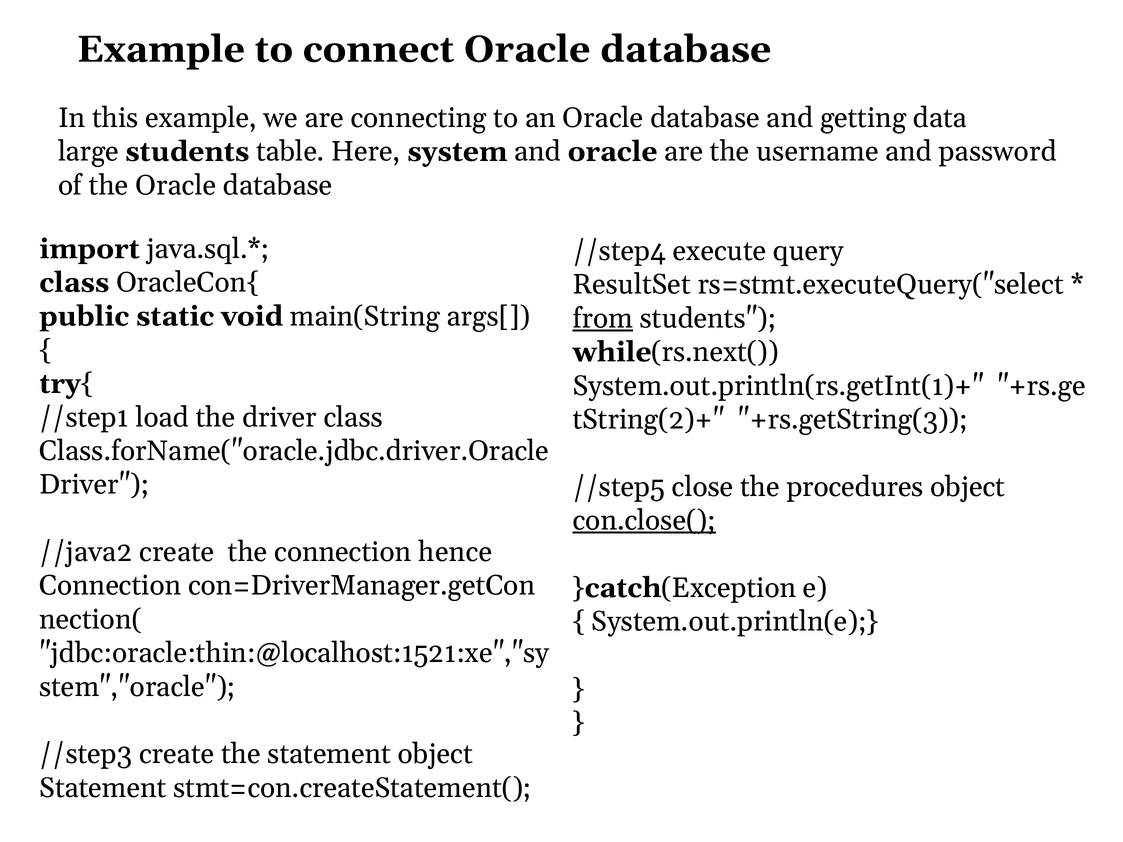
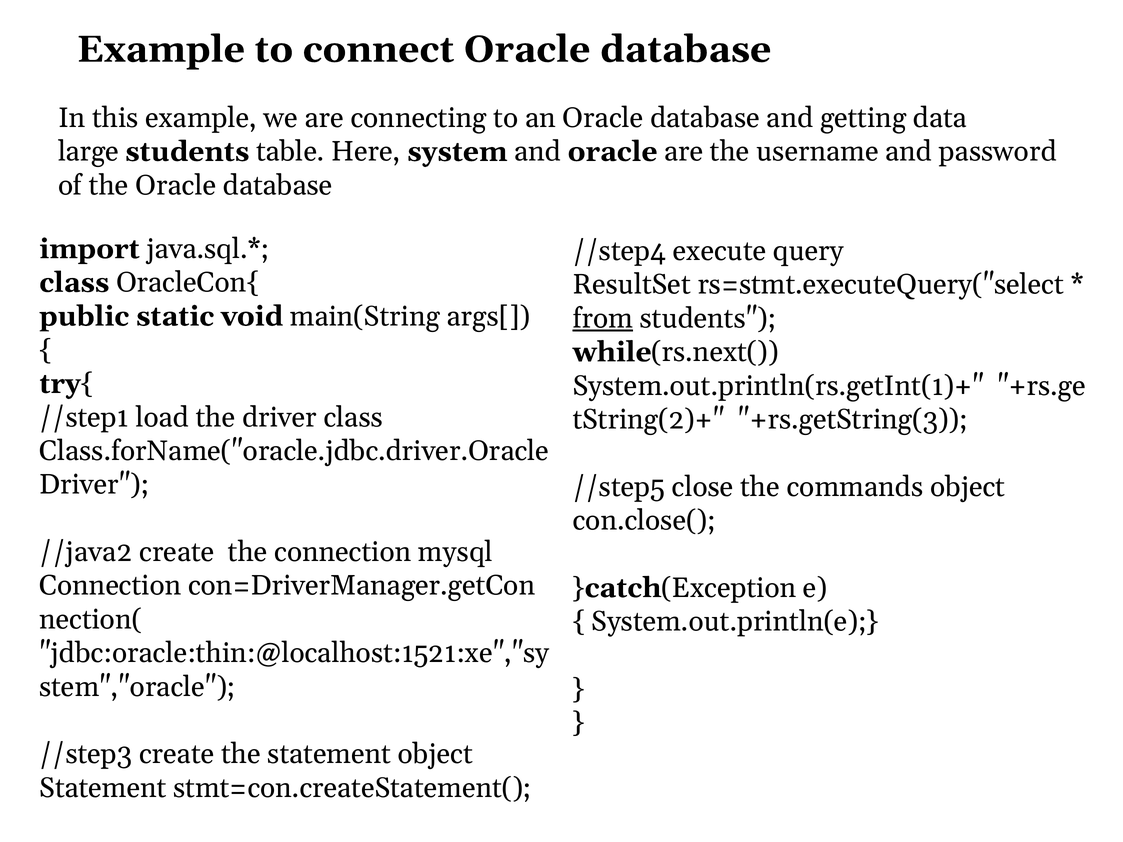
procedures: procedures -> commands (855, 487)
con.close( underline: present -> none (644, 521)
hence: hence -> mysql (455, 552)
